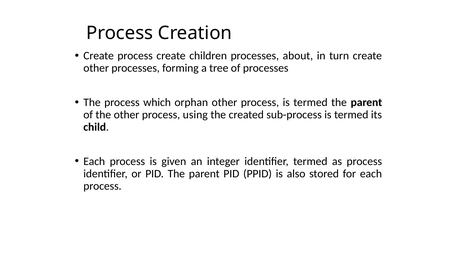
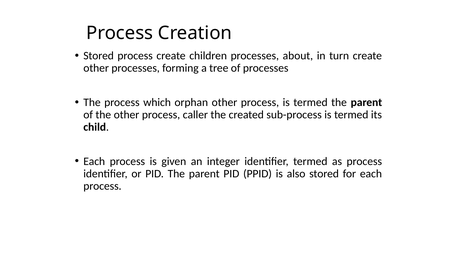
Create: Create -> Stored (99, 56)
using: using -> caller (195, 115)
